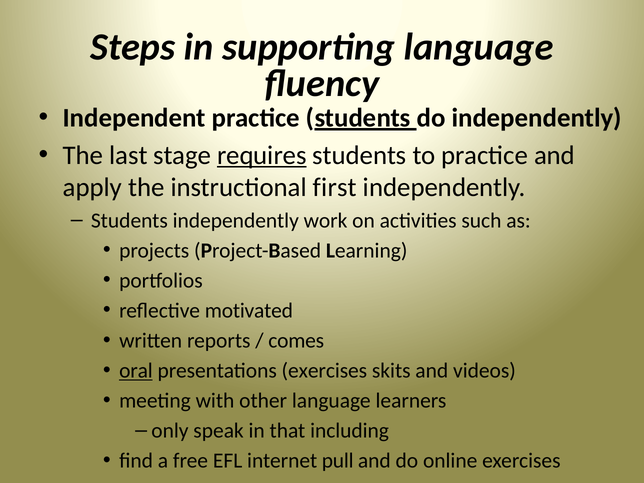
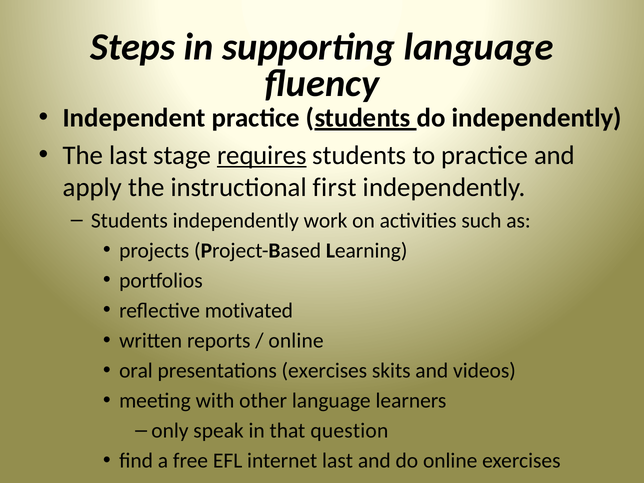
comes: comes -> online (296, 341)
oral underline: present -> none (136, 371)
including: including -> question (349, 431)
internet pull: pull -> last (338, 461)
